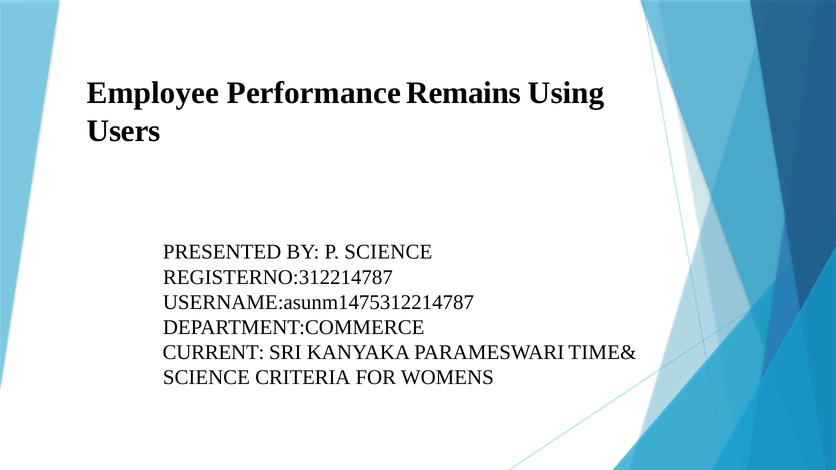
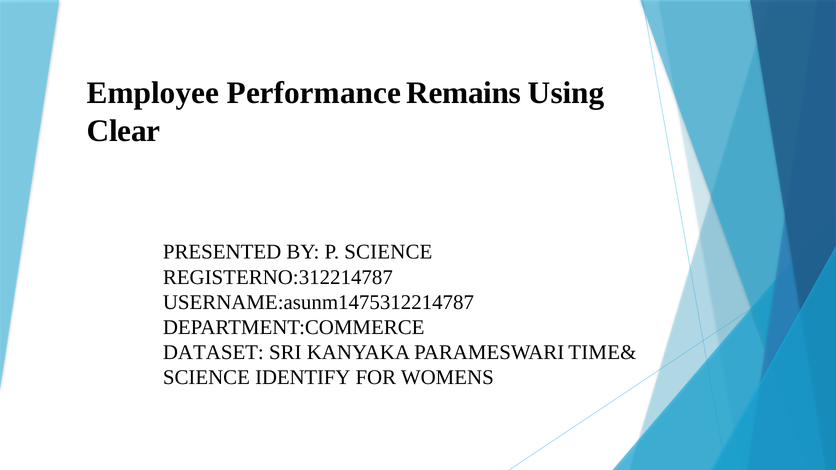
Users: Users -> Clear (124, 131)
CURRENT: CURRENT -> DATASET (213, 353)
CRITERIA: CRITERIA -> IDENTIFY (303, 378)
